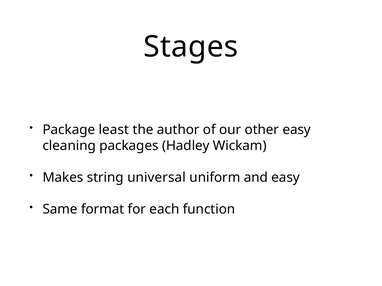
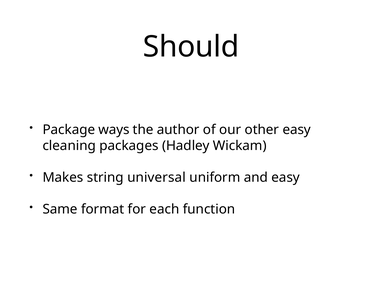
Stages: Stages -> Should (191, 47)
least: least -> ways (114, 130)
